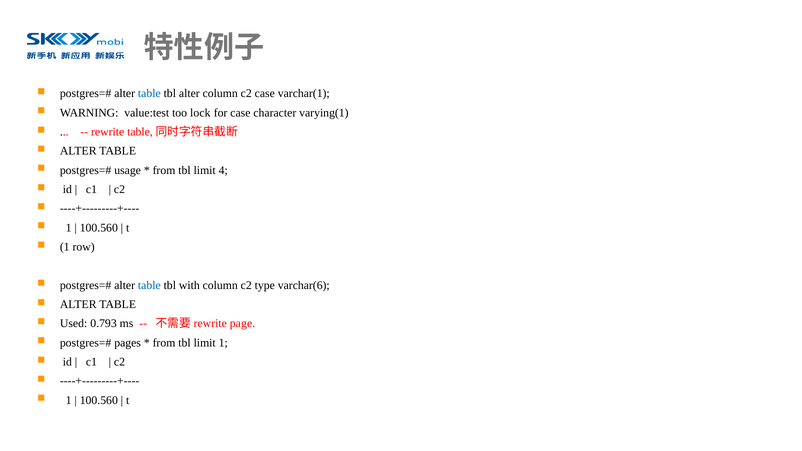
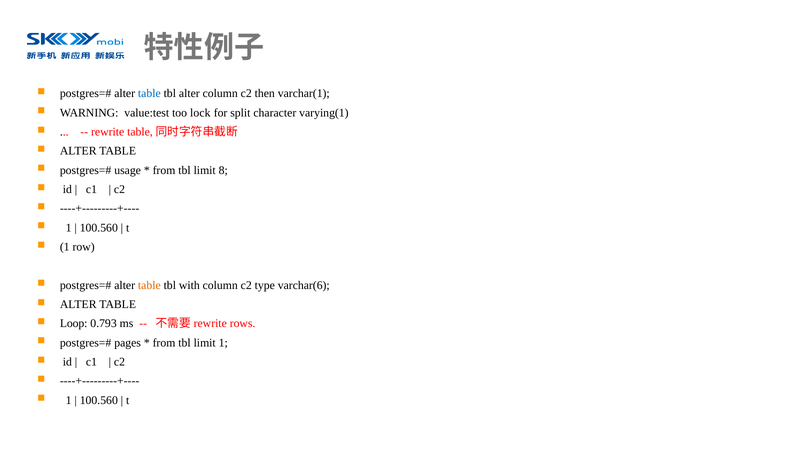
c2 case: case -> then (265, 94)
for case: case -> split (240, 113)
4: 4 -> 8 (223, 170)
table colour: blue -> orange (149, 285)
Used: Used -> Loop (74, 324)
page: page -> rows (243, 324)
